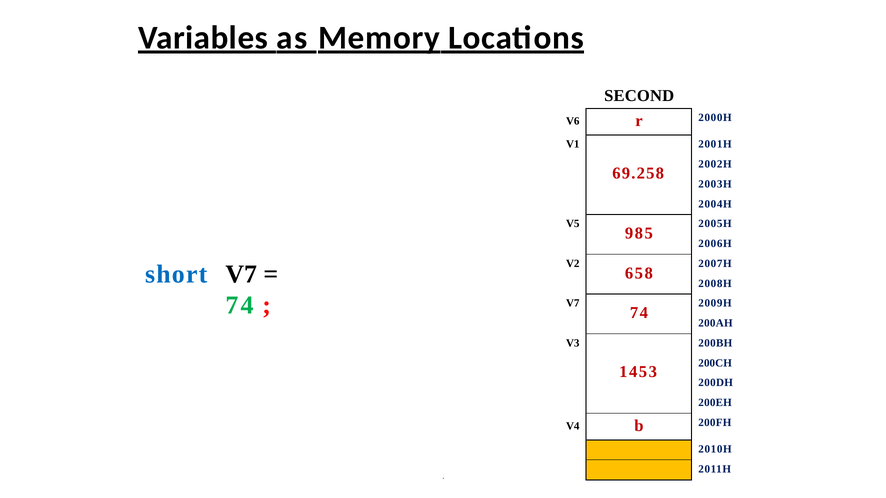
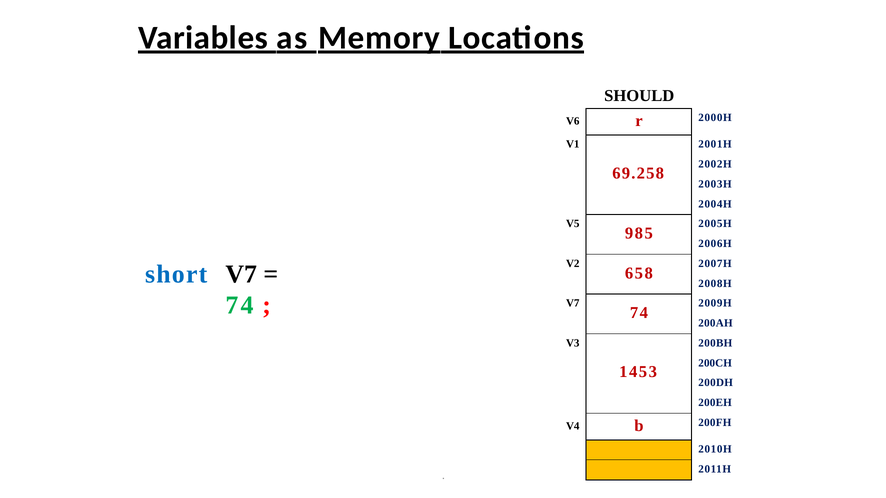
SECOND: SECOND -> SHOULD (639, 96)
